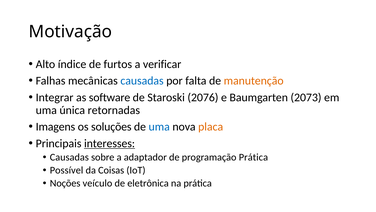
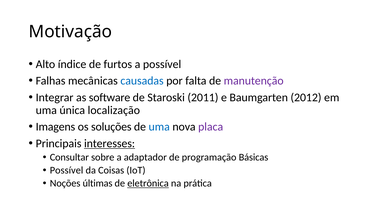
a verificar: verificar -> possível (162, 64)
manutenção colour: orange -> purple (254, 81)
2076: 2076 -> 2011 (203, 97)
2073: 2073 -> 2012 (306, 97)
retornadas: retornadas -> localização (114, 110)
placa colour: orange -> purple (211, 126)
Causadas: Causadas -> Consultar (69, 157)
programação Prática: Prática -> Básicas (253, 157)
veículo: veículo -> últimas (98, 183)
eletrônica underline: none -> present (148, 183)
